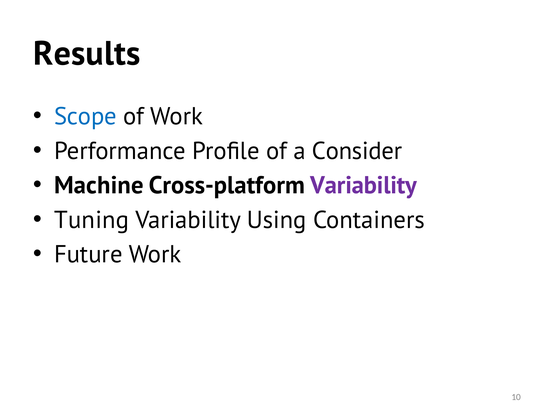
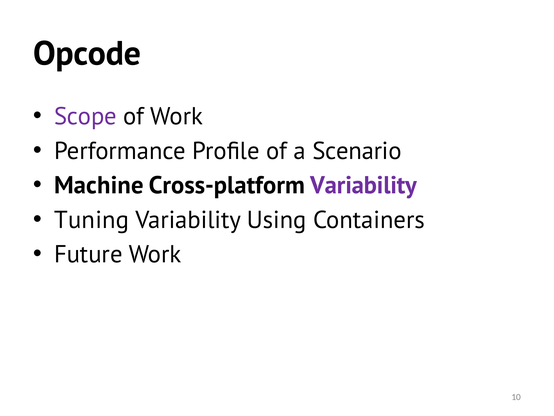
Results: Results -> Opcode (87, 54)
Scope colour: blue -> purple (85, 116)
Consider: Consider -> Scenario (357, 151)
